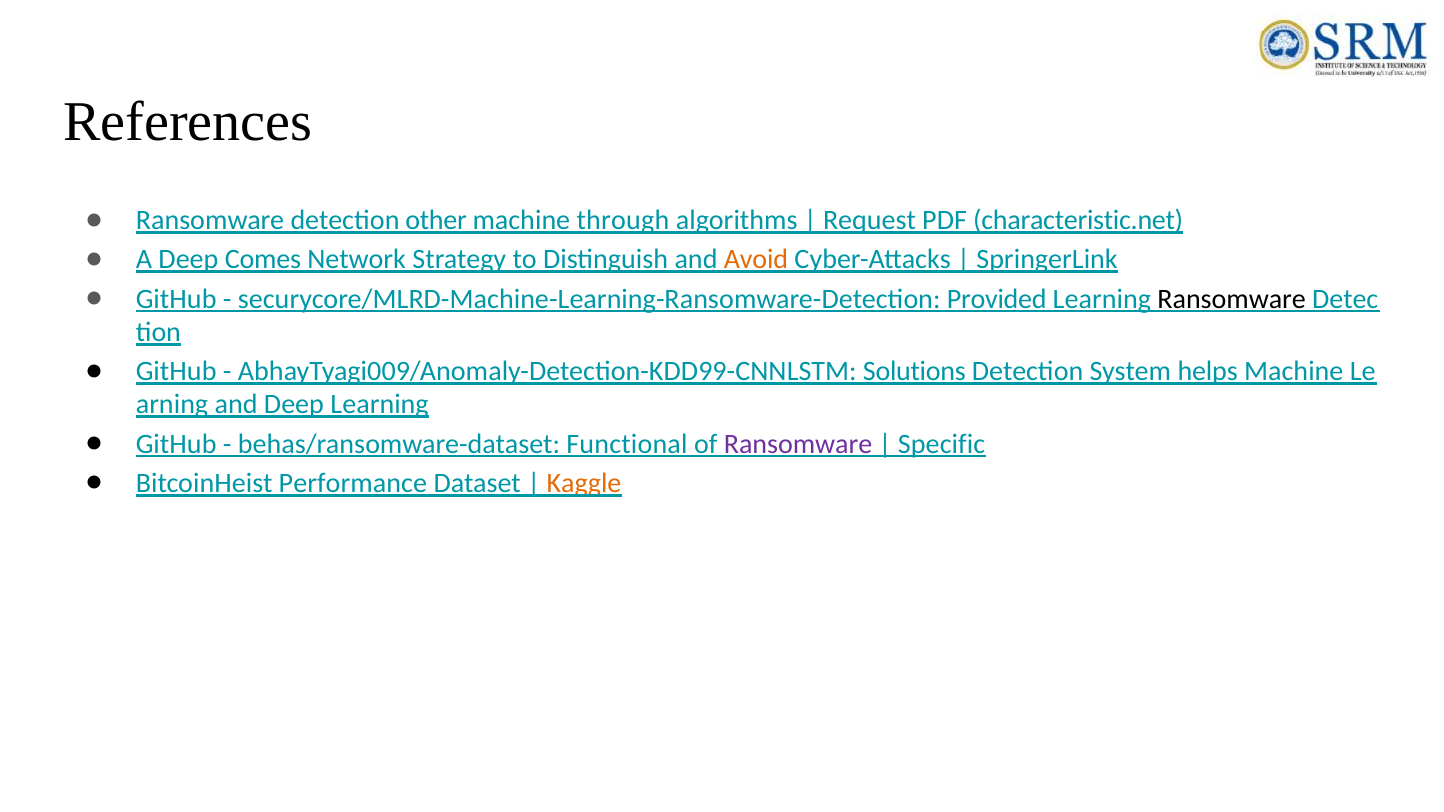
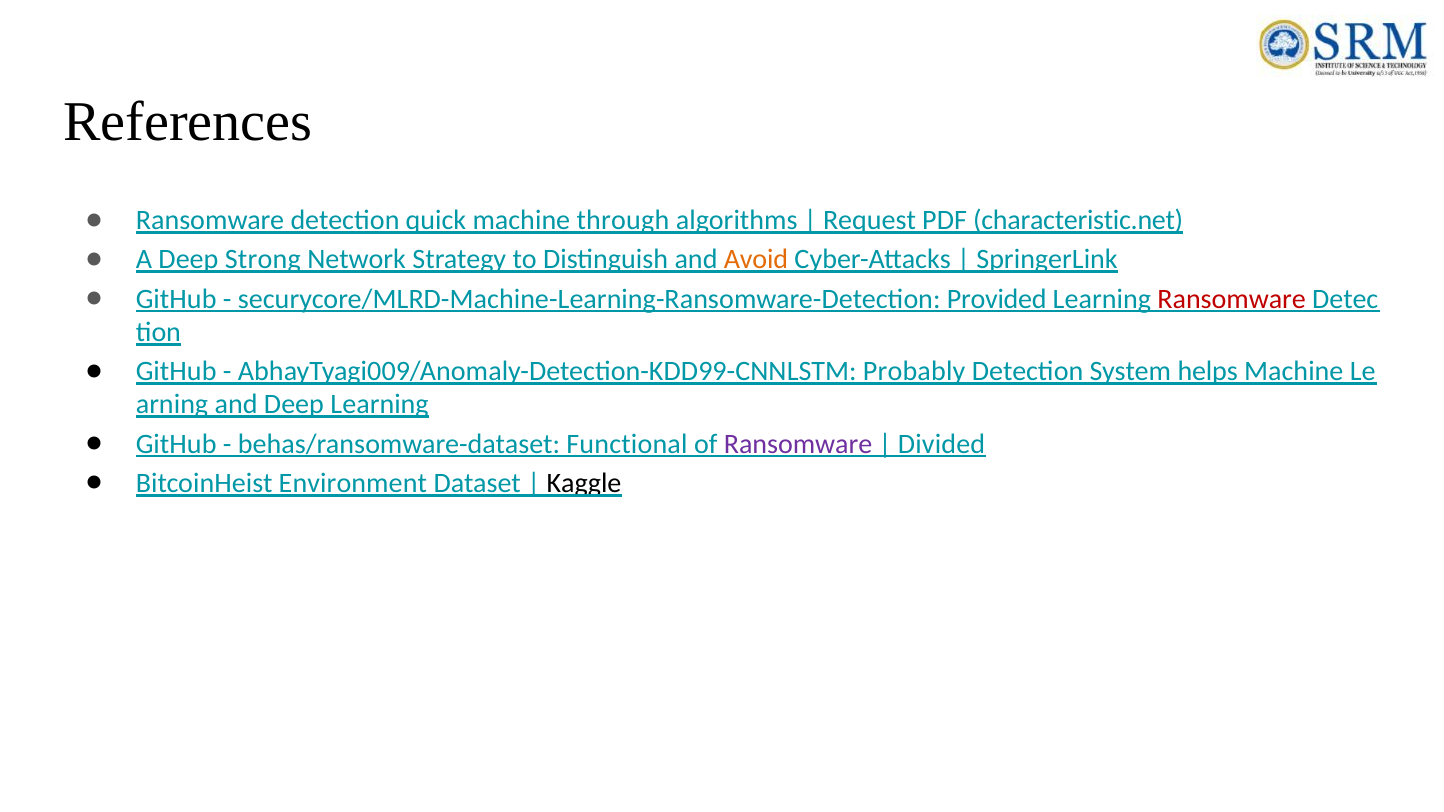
other: other -> quick (436, 220)
Comes: Comes -> Strong (263, 260)
Ransomware colour: black -> red (1232, 299)
Solutions: Solutions -> Probably (914, 371)
Specific: Specific -> Divided (942, 444)
Performance: Performance -> Environment (353, 483)
Kaggle colour: orange -> black (584, 483)
